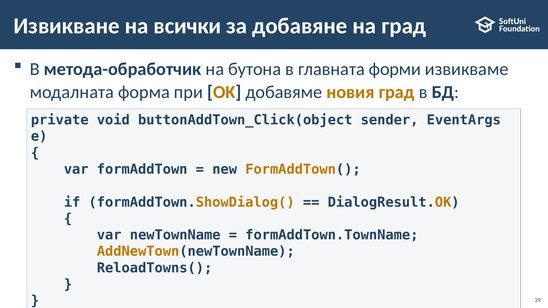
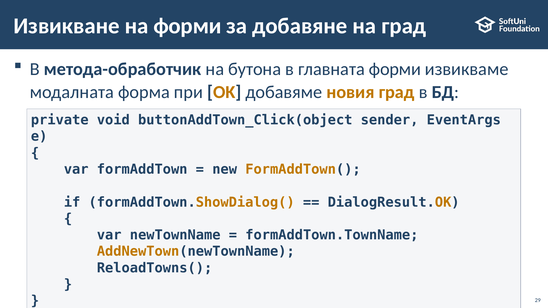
на всички: всички -> форми (187, 26)
